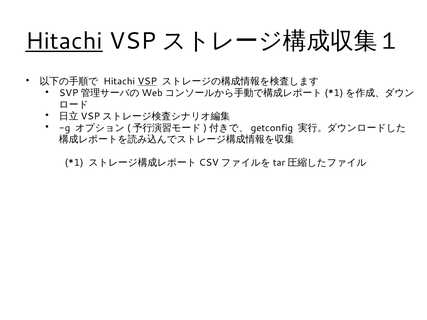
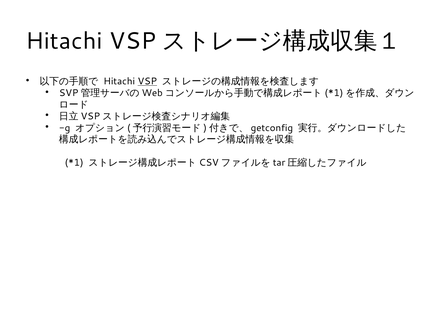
Hitachi underline: present -> none (64, 41)
